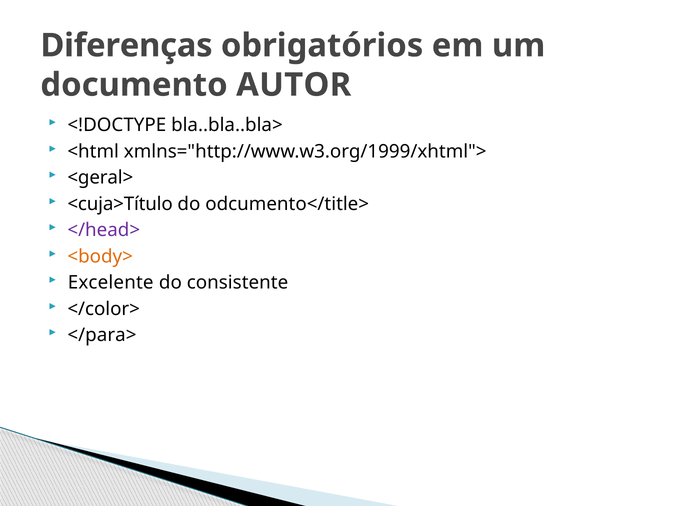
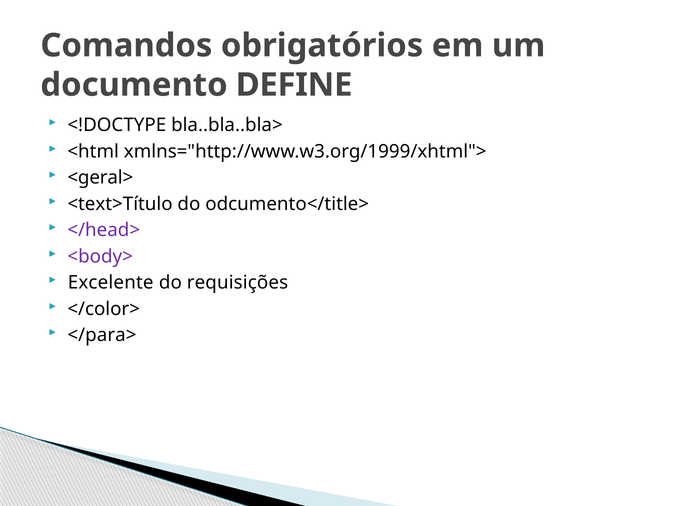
Diferenças: Diferenças -> Comandos (126, 46)
AUTOR: AUTOR -> DEFINE (294, 85)
<cuja>Título: <cuja>Título -> <text>Título (120, 204)
<body> colour: orange -> purple (100, 257)
consistente: consistente -> requisições (237, 283)
